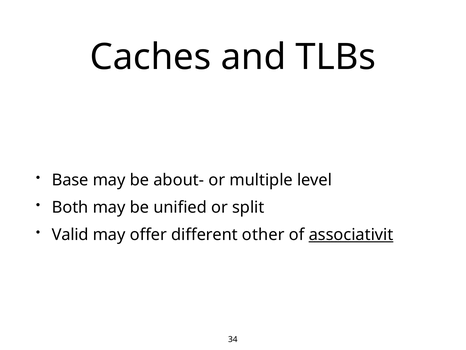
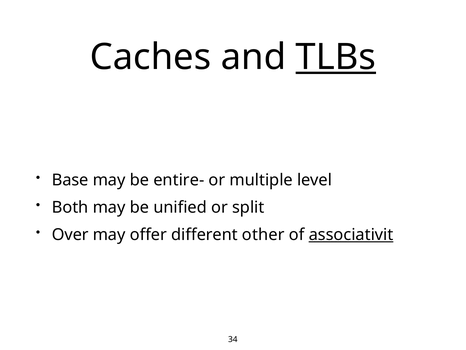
TLBs underline: none -> present (336, 57)
about-: about- -> entire- (179, 180)
Valid: Valid -> Over (70, 234)
